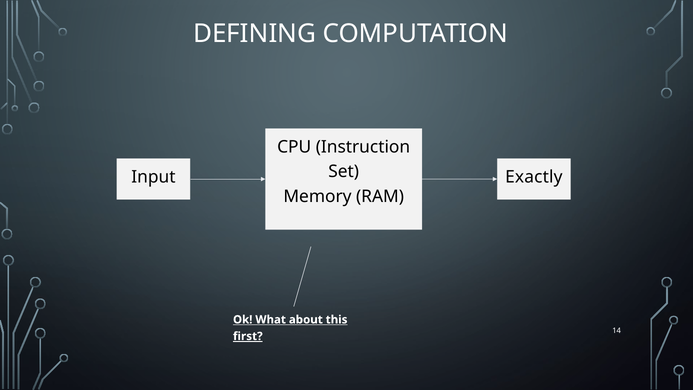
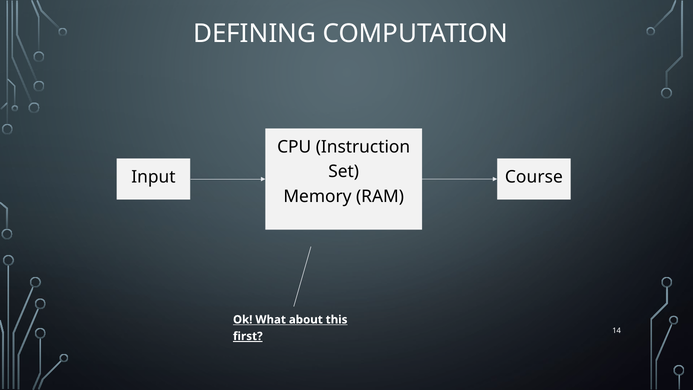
Exactly: Exactly -> Course (534, 177)
